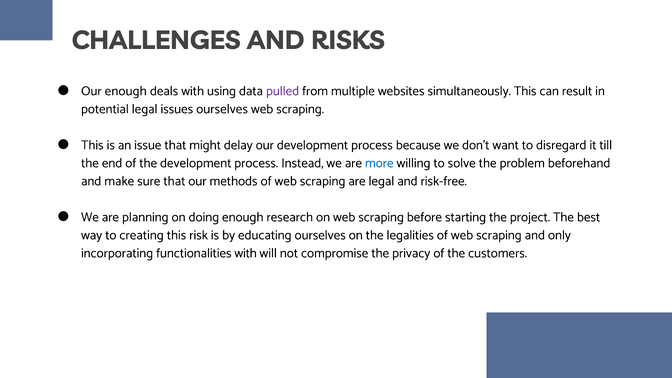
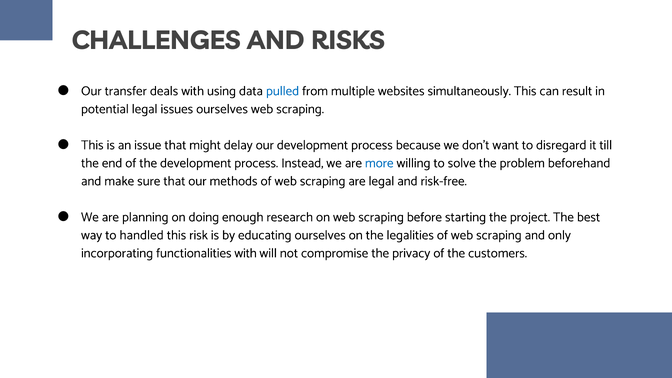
Our enough: enough -> transfer (126, 91)
pulled colour: purple -> blue (283, 91)
creating: creating -> handled (142, 235)
